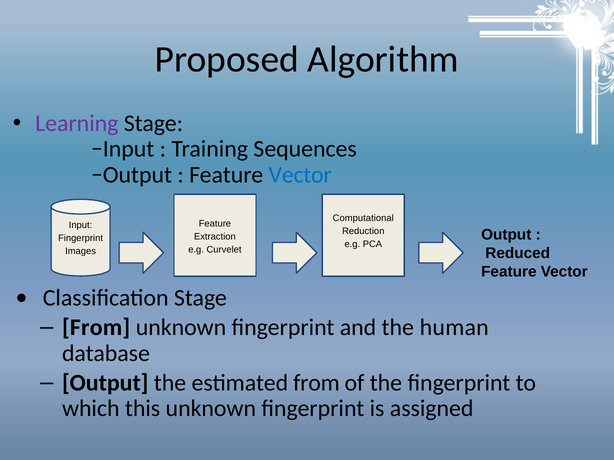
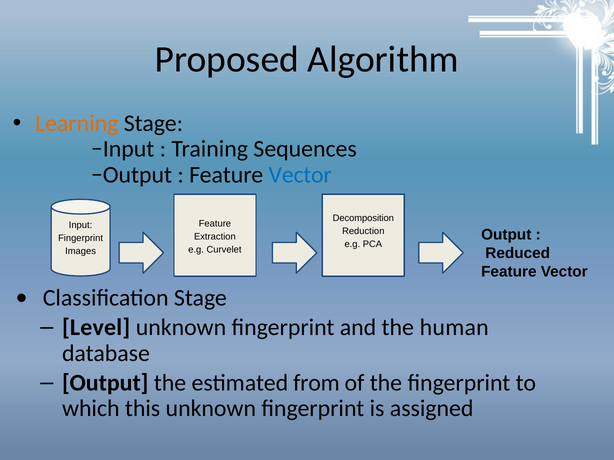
Learning colour: purple -> orange (77, 123)
Computational: Computational -> Decomposition (363, 218)
From: From -> Level (96, 328)
